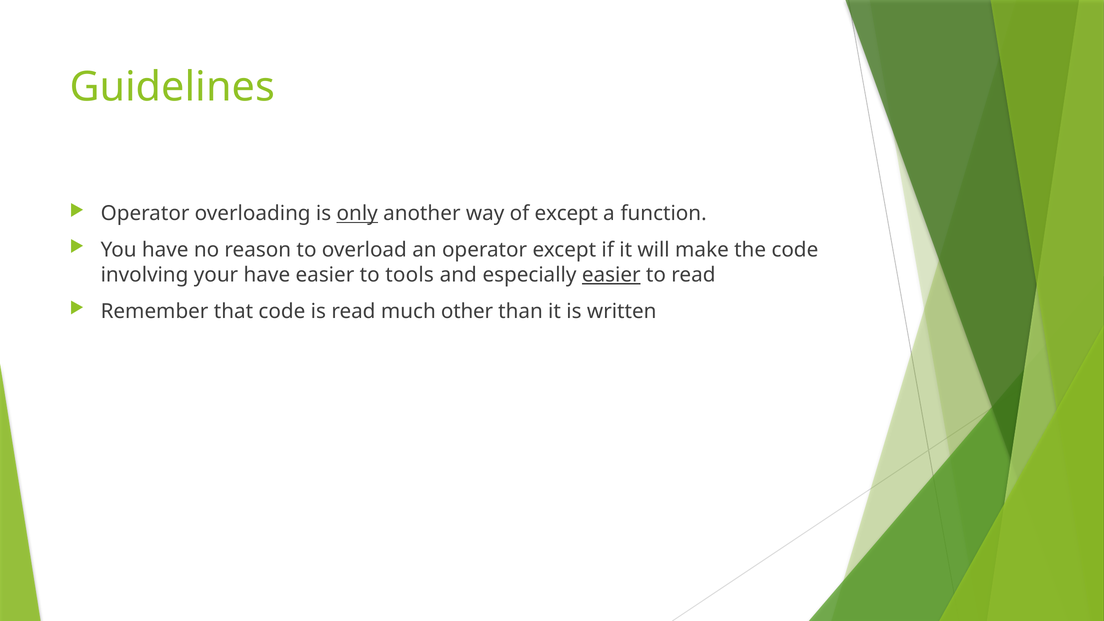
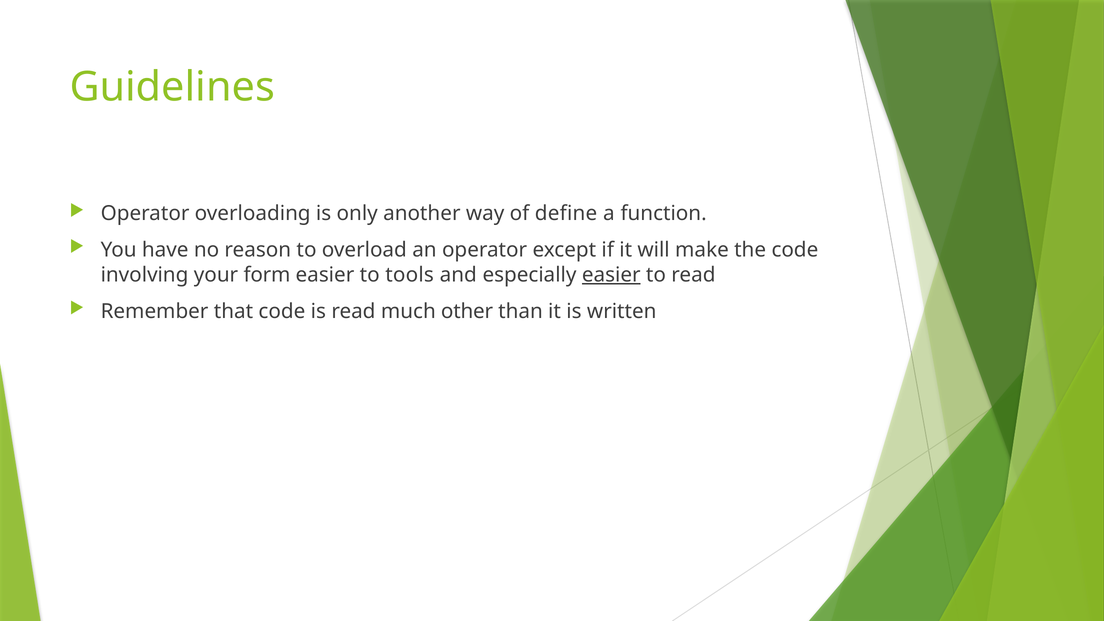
only underline: present -> none (357, 214)
of except: except -> define (566, 214)
your have: have -> form (267, 275)
